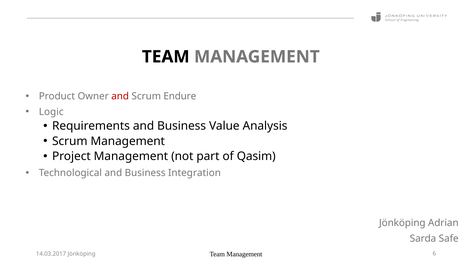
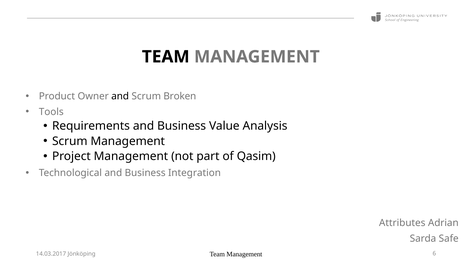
and colour: red -> black (120, 96)
Endure: Endure -> Broken (180, 96)
Logic: Logic -> Tools (51, 112)
Jönköping: Jönköping -> Attributes (402, 223)
